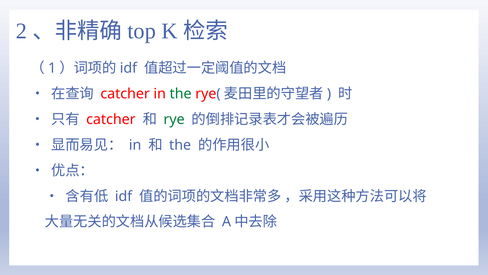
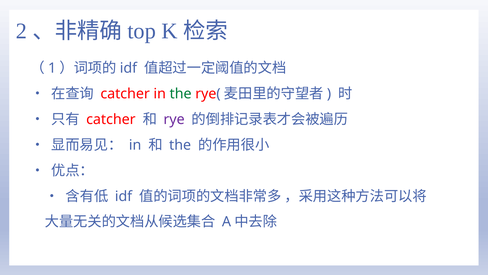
rye colour: green -> purple (174, 119)
